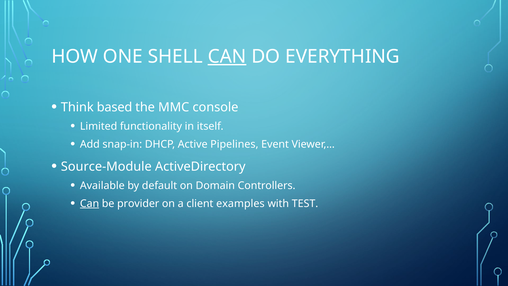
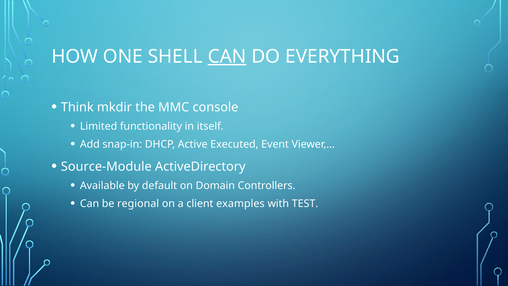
based: based -> mkdir (114, 107)
Pipelines: Pipelines -> Executed (234, 144)
Can underline: present -> none (90, 203)
provider: provider -> regional (138, 203)
